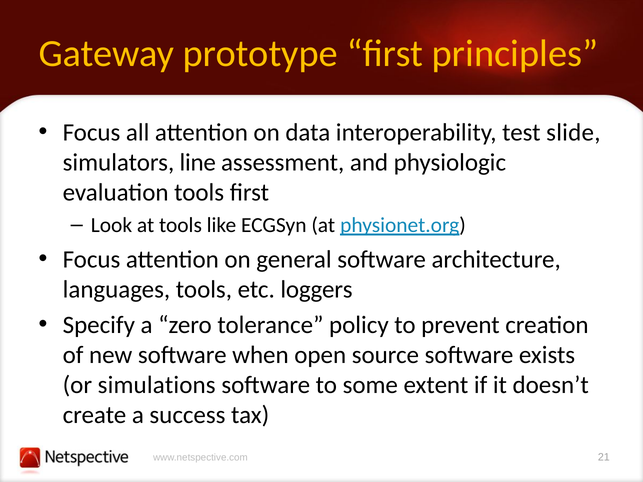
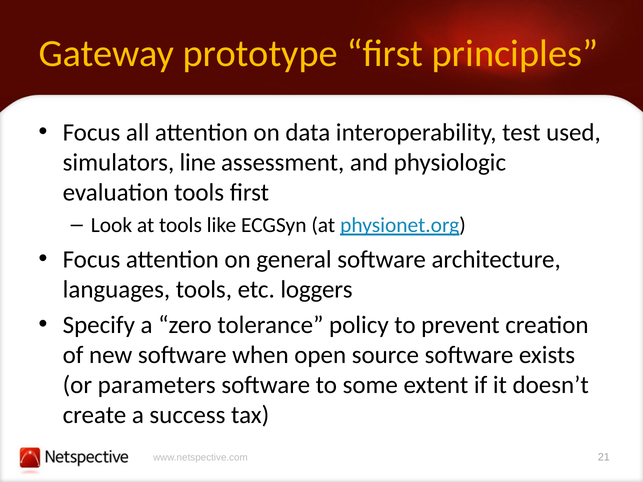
slide: slide -> used (573, 132)
simulations: simulations -> parameters (157, 385)
